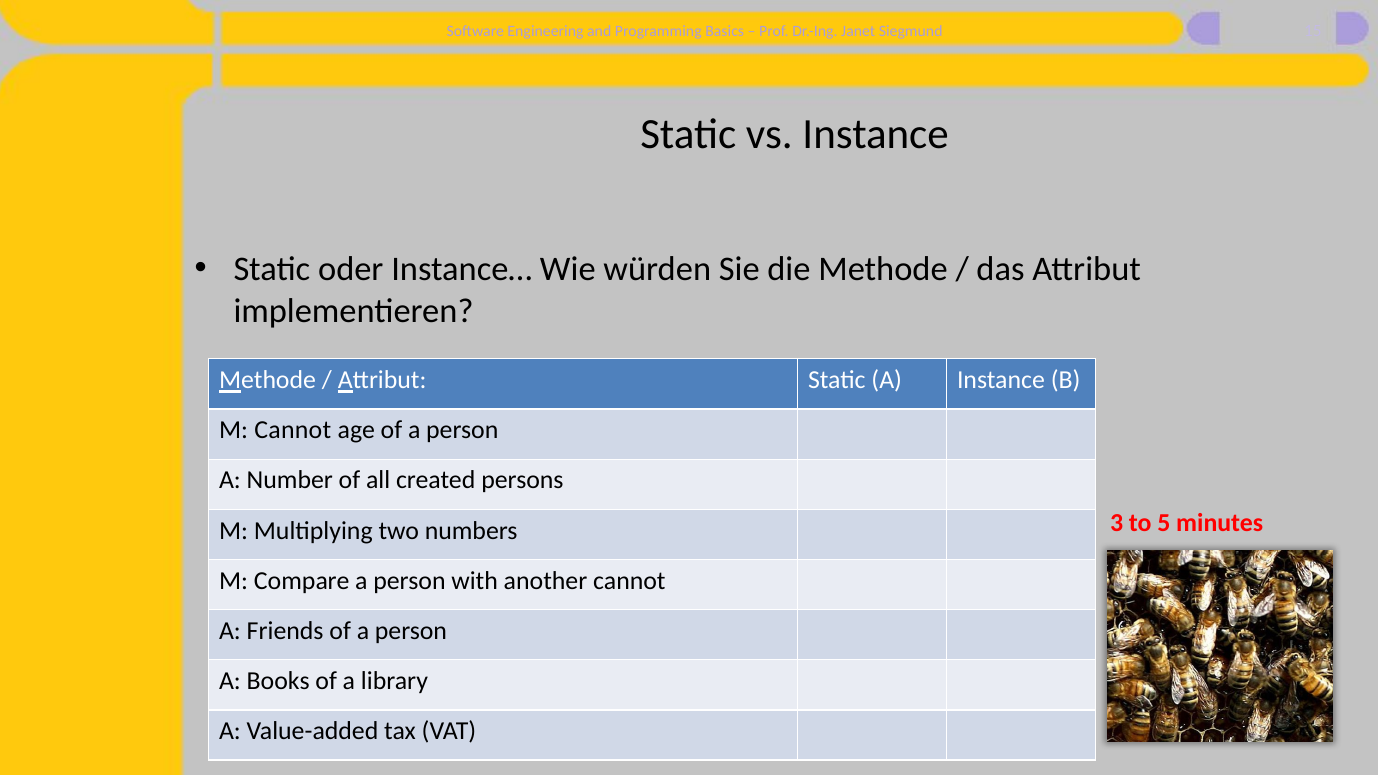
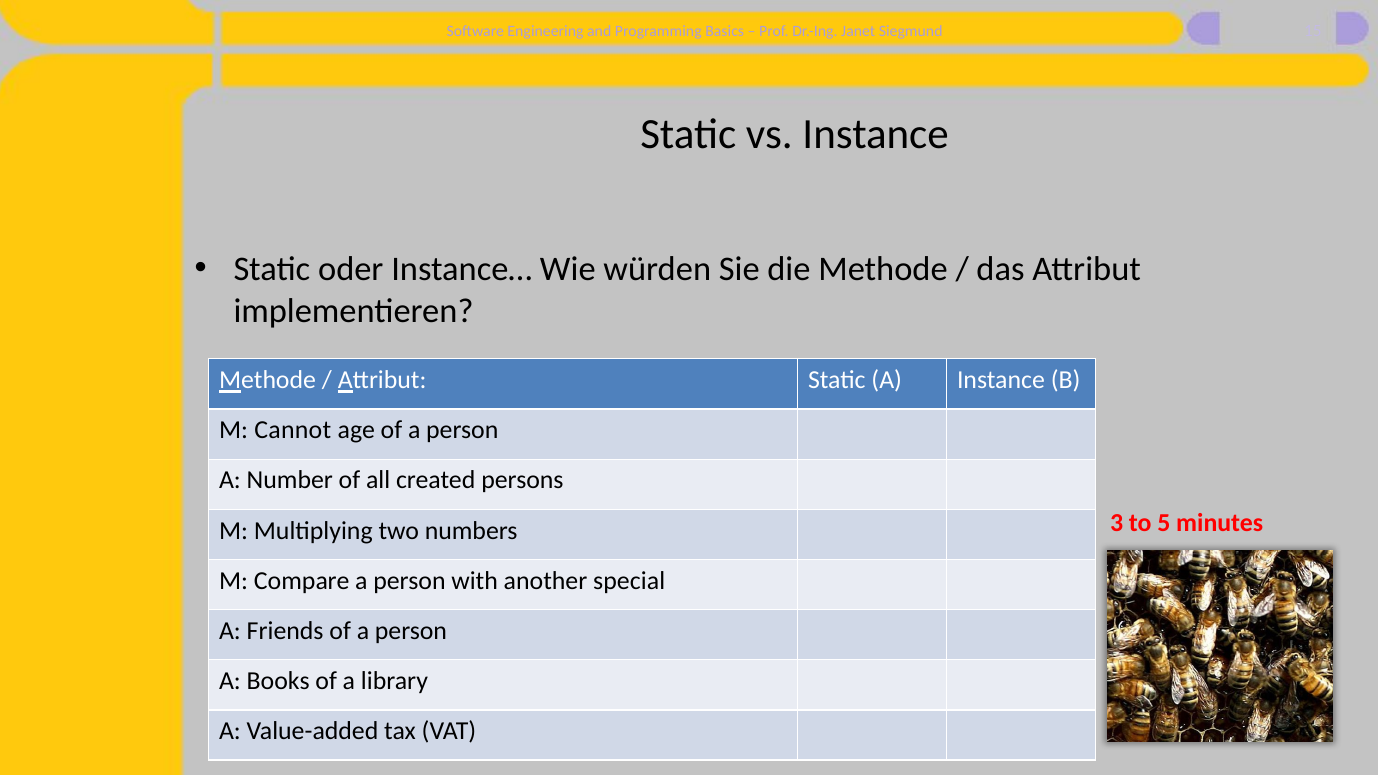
another cannot: cannot -> special (629, 581)
